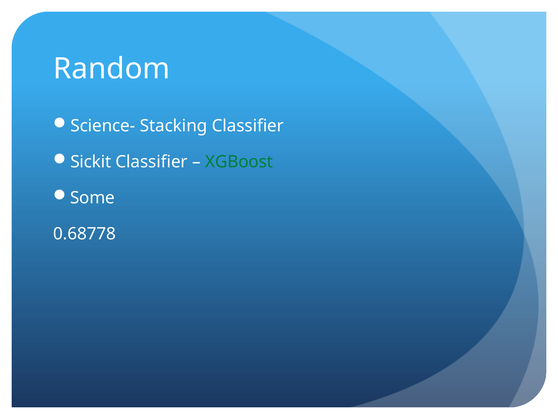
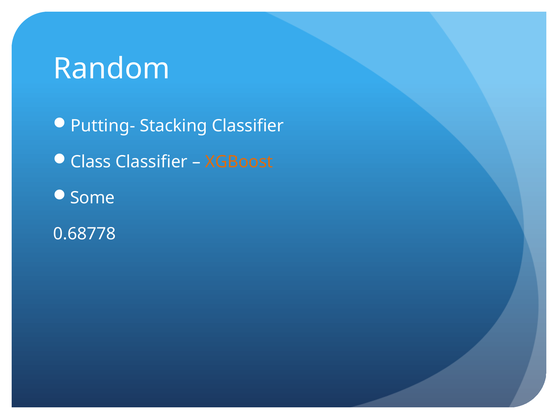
Science-: Science- -> Putting- (103, 126)
Sickit: Sickit -> Class (91, 162)
XGBoost colour: green -> orange (239, 162)
